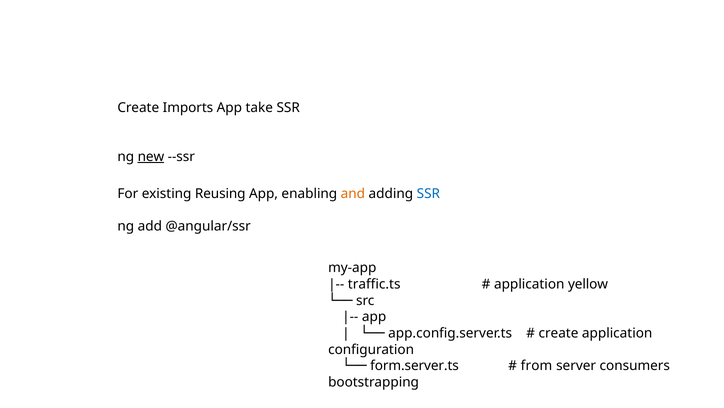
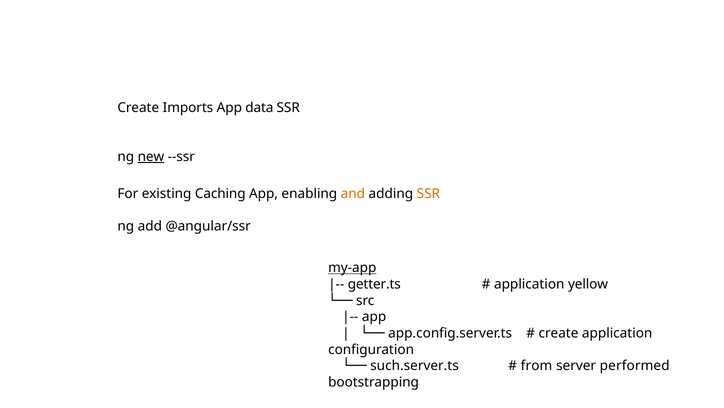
take: take -> data (259, 107)
Reusing: Reusing -> Caching (220, 193)
SSR colour: blue -> orange (428, 193)
my-app underline: none -> present (352, 267)
traffic.ts: traffic.ts -> getter.ts (374, 284)
form.server.ts: form.server.ts -> such.server.ts (414, 365)
consumers: consumers -> performed (635, 365)
